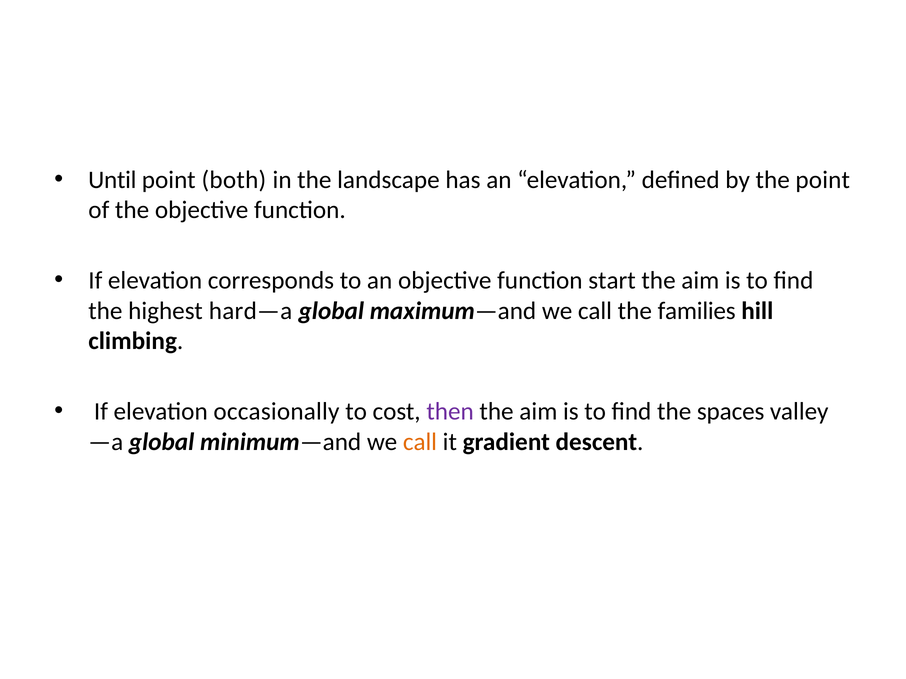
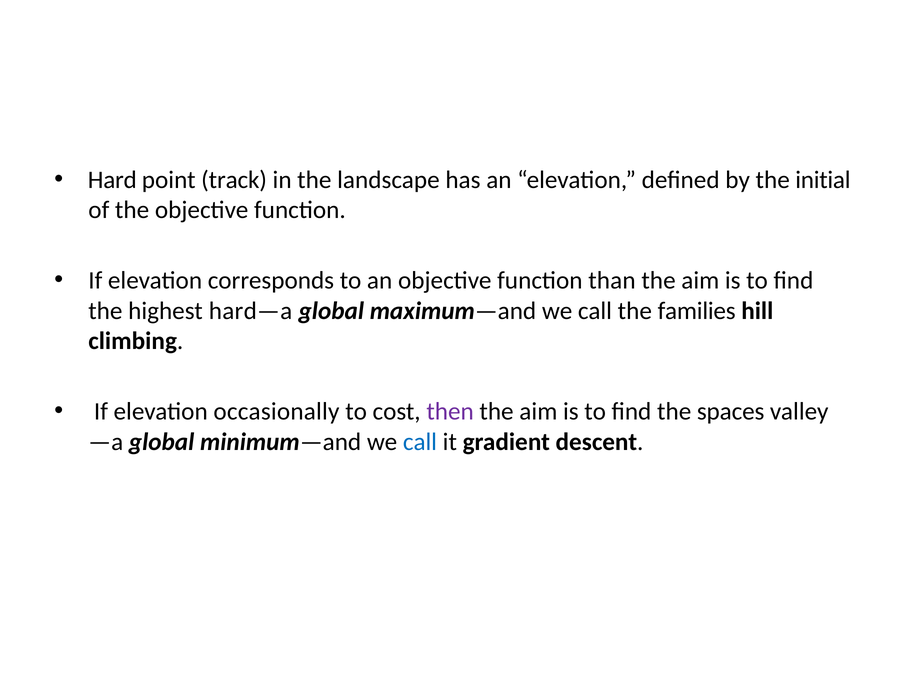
Until: Until -> Hard (112, 180)
both: both -> track (234, 180)
the point: point -> initial (823, 180)
start: start -> than (612, 281)
call colour: orange -> blue (420, 442)
